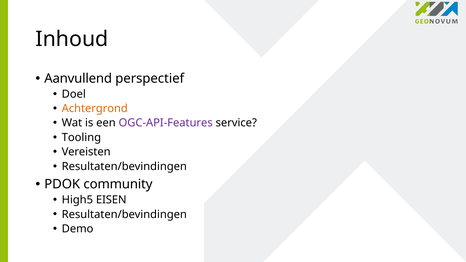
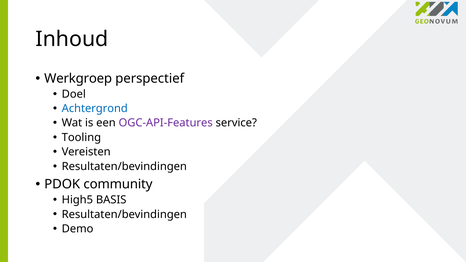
Aanvullend: Aanvullend -> Werkgroep (78, 79)
Achtergrond colour: orange -> blue (95, 109)
EISEN: EISEN -> BASIS (111, 200)
